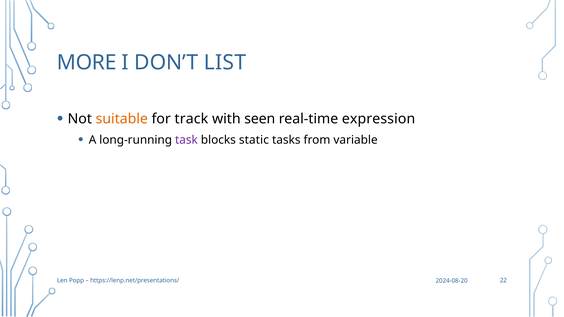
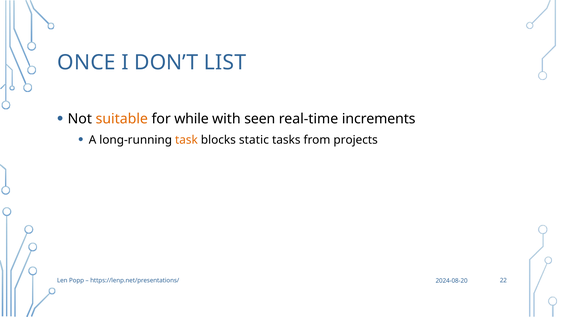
MORE: MORE -> ONCE (86, 63)
track: track -> while (192, 119)
expression: expression -> increments (379, 119)
task colour: purple -> orange (186, 140)
variable: variable -> projects (356, 140)
